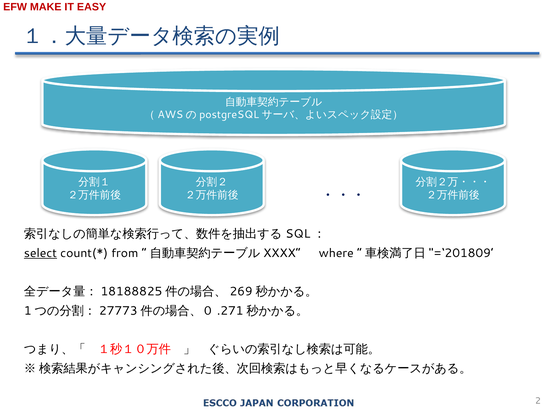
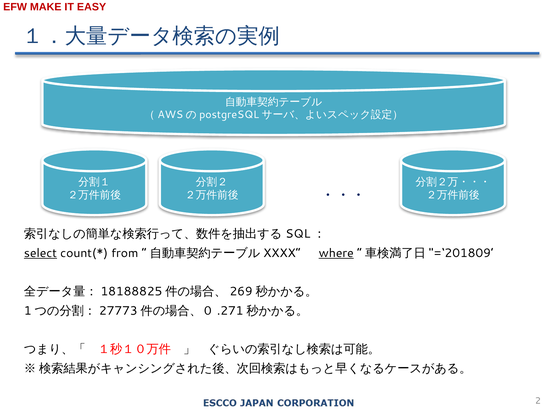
where underline: none -> present (336, 253)
